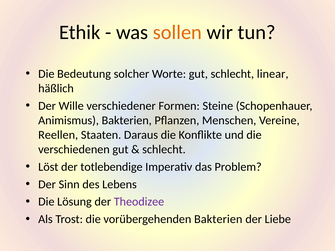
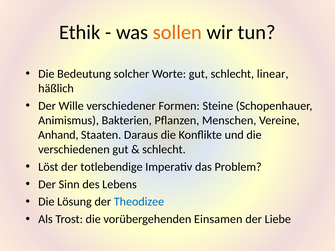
Reellen: Reellen -> Anhand (58, 135)
Theodizee colour: purple -> blue (139, 202)
vorübergehenden Bakterien: Bakterien -> Einsamen (218, 219)
